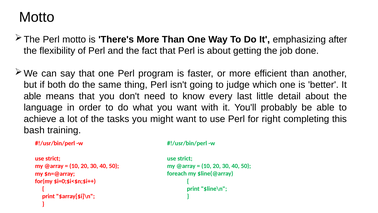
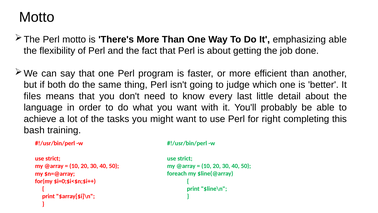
emphasizing after: after -> able (338, 39)
able: able -> files (32, 96)
